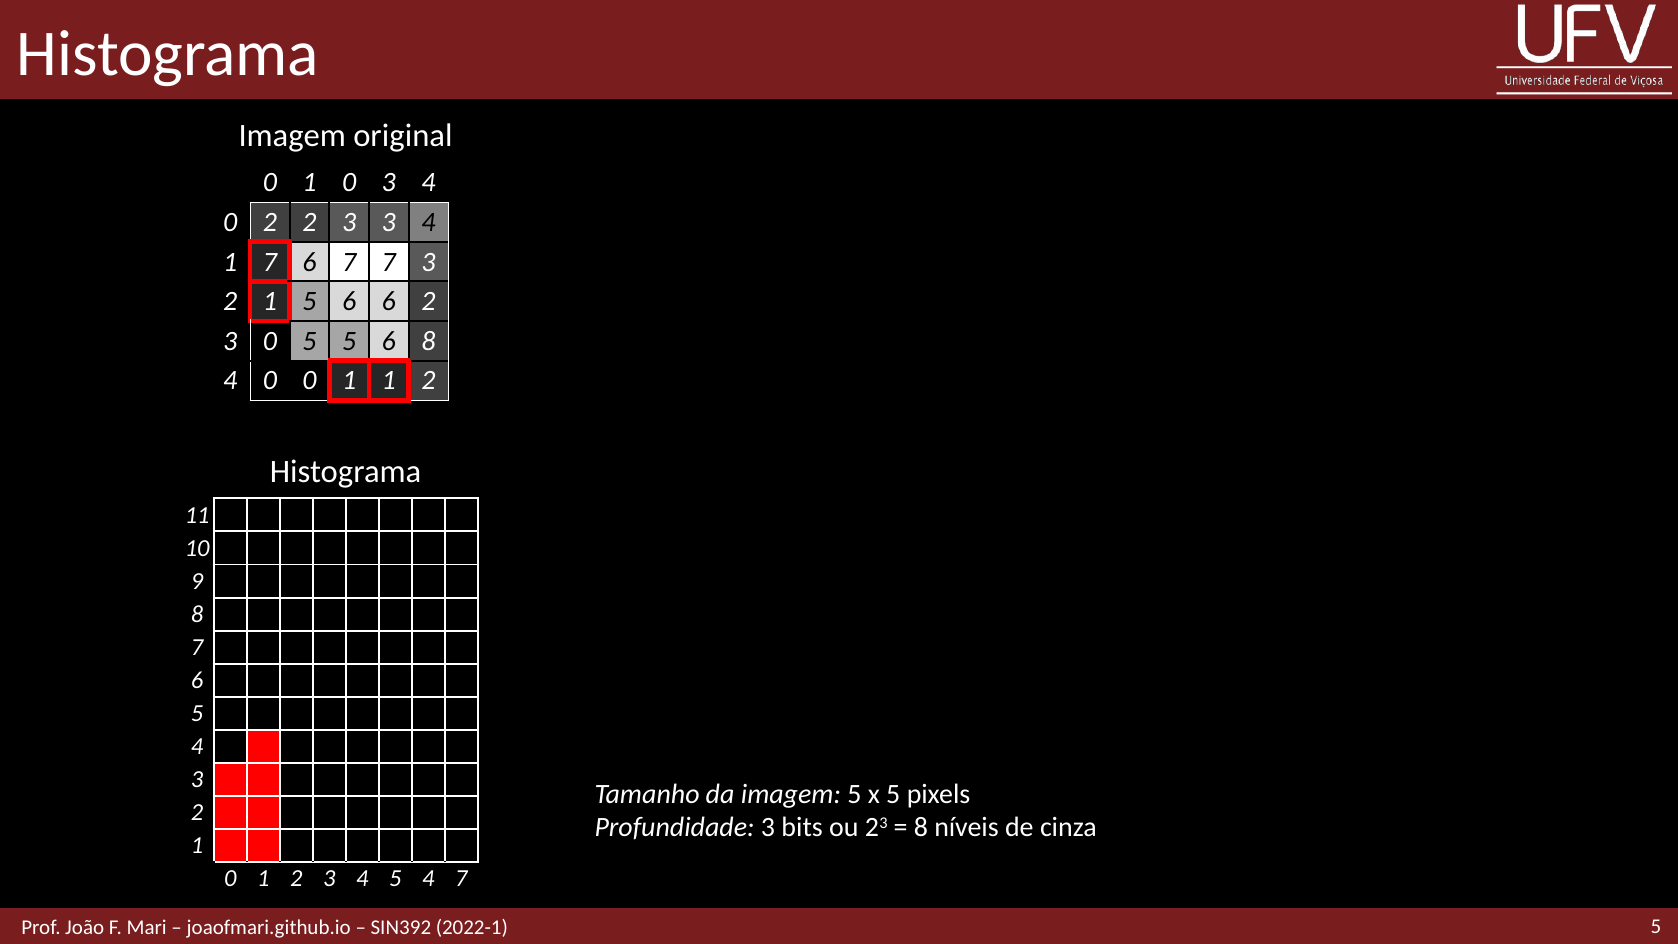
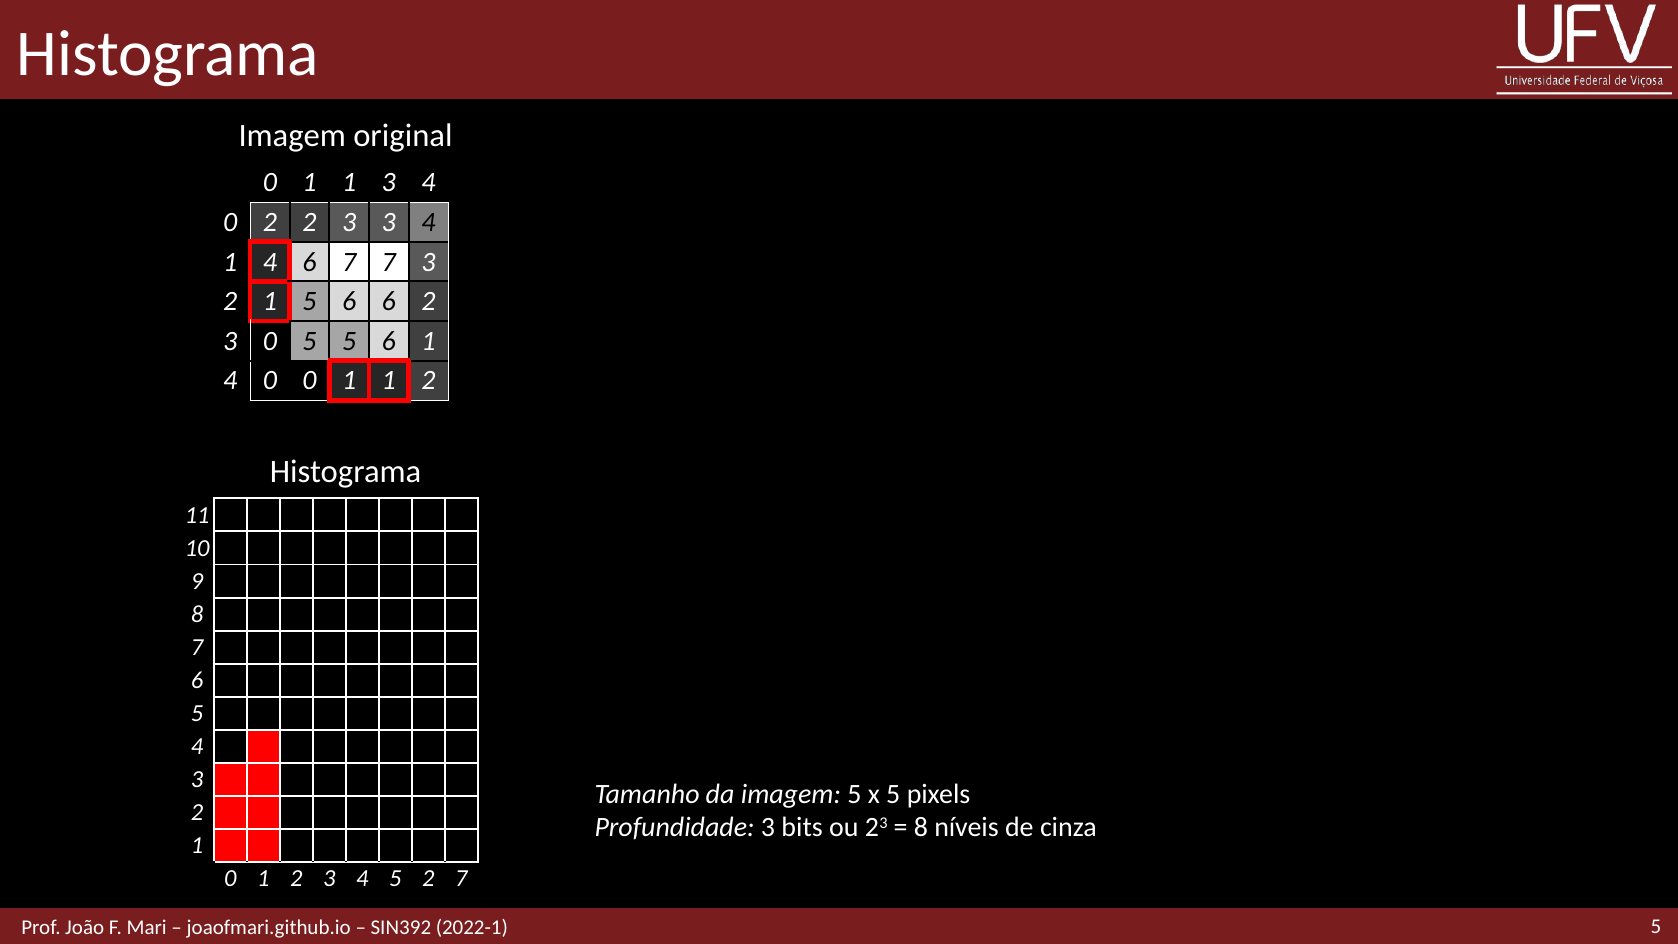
0: 0 -> 1 (349, 182)
7: 7 -> 4 (270, 262)
6 8: 8 -> 1 (428, 341)
4 5 4: 4 -> 2 (428, 878)
